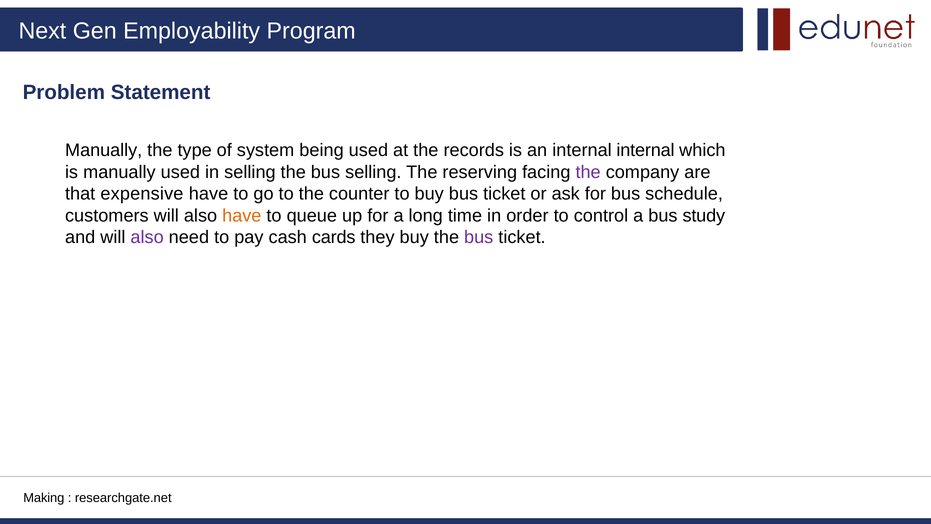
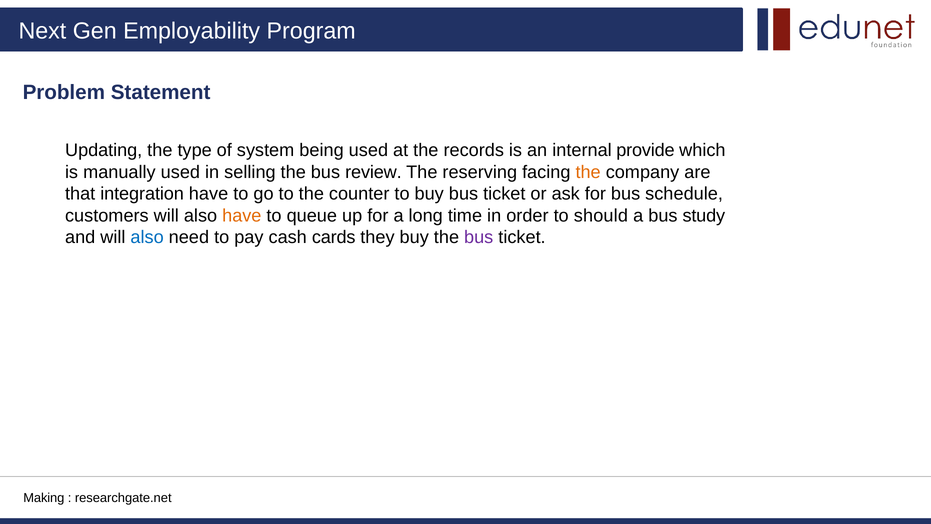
Manually: Manually -> Updating (104, 150)
internal internal: internal -> provide (646, 150)
bus selling: selling -> review (373, 172)
the colour: purple -> orange (588, 172)
expensive: expensive -> integration (142, 194)
control: control -> should (601, 216)
also colour: purple -> blue (147, 237)
